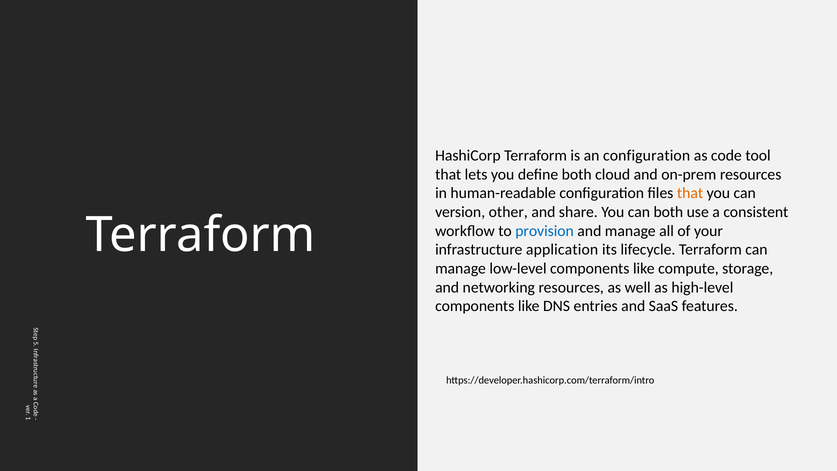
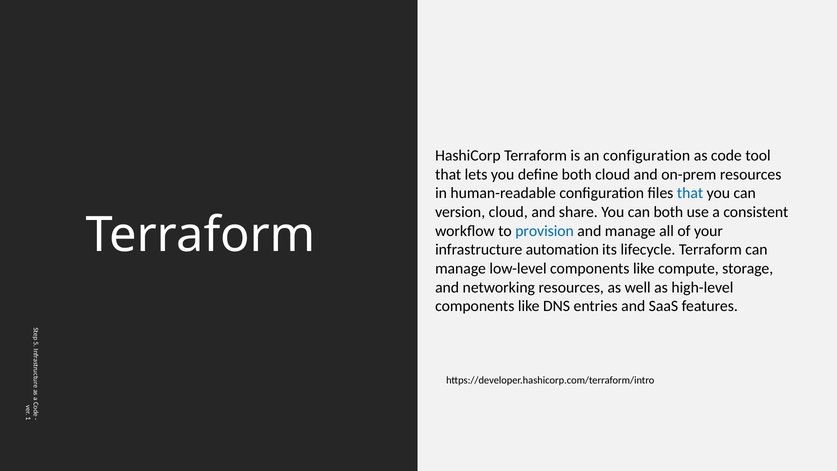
that colour: orange -> blue (690, 193)
version other: other -> cloud (508, 212)
application: application -> automation (562, 250)
